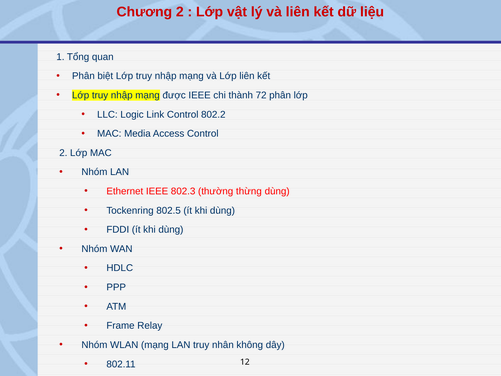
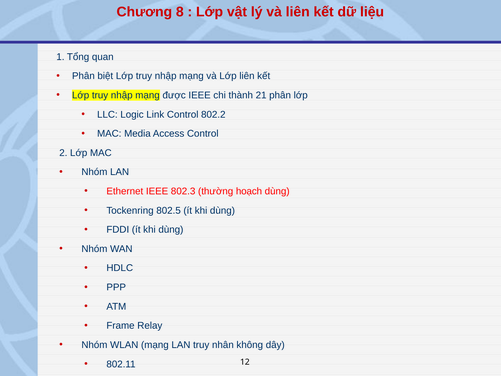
Chương 2: 2 -> 8 (180, 12)
72: 72 -> 21 (261, 95)
thừng: thừng -> hoạch (249, 191)
